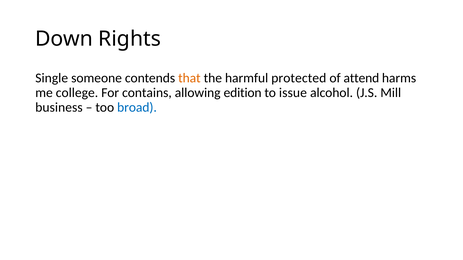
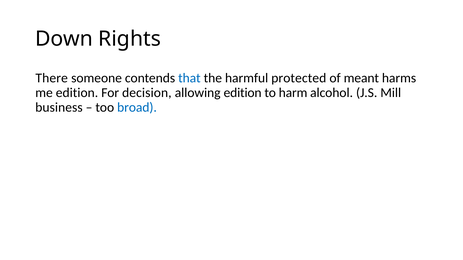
Single: Single -> There (52, 78)
that colour: orange -> blue (189, 78)
attend: attend -> meant (361, 78)
me college: college -> edition (77, 93)
contains: contains -> decision (147, 93)
issue: issue -> harm (293, 93)
